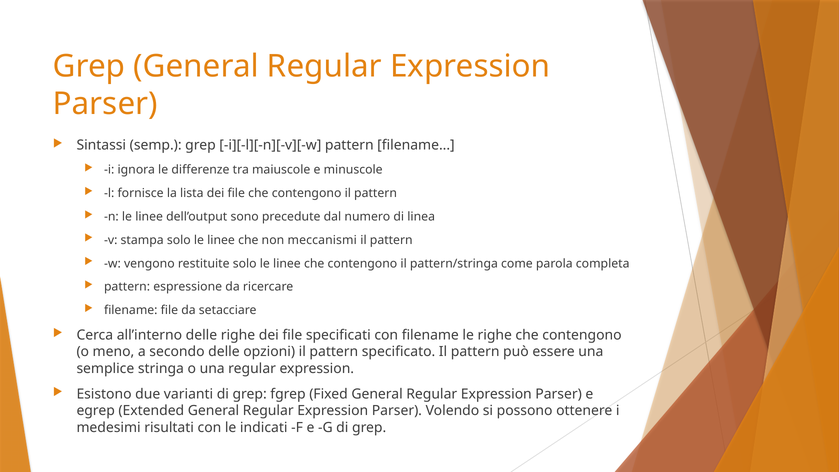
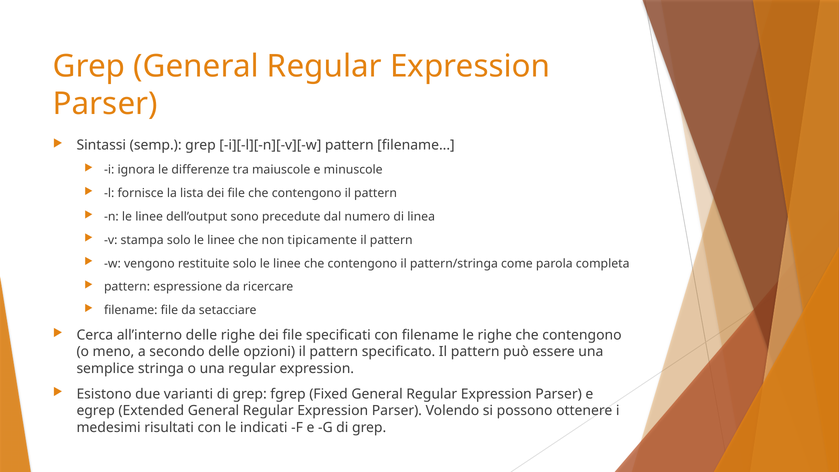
meccanismi: meccanismi -> tipicamente (322, 240)
